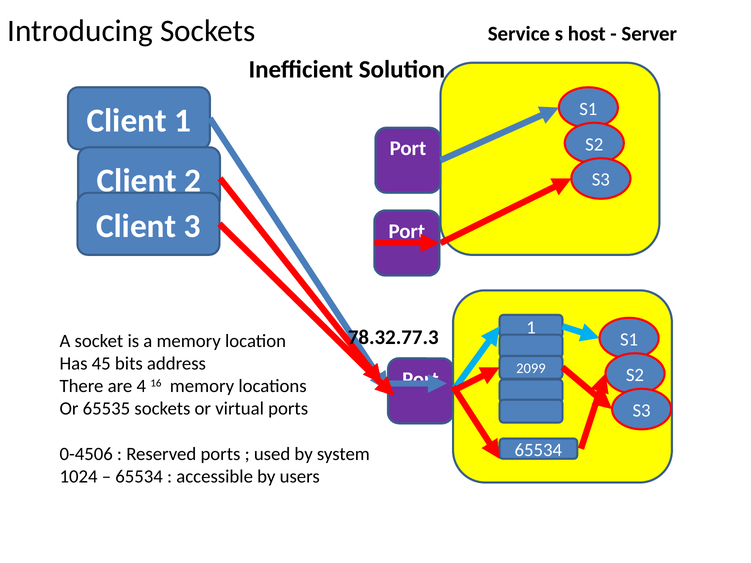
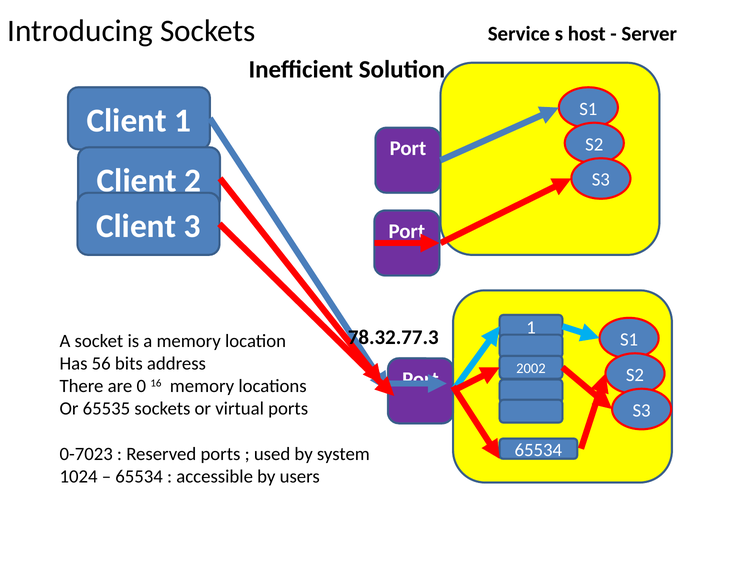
45: 45 -> 56 (101, 364)
2099: 2099 -> 2002 (531, 368)
4: 4 -> 0 (141, 386)
0-4506: 0-4506 -> 0-7023 (86, 454)
